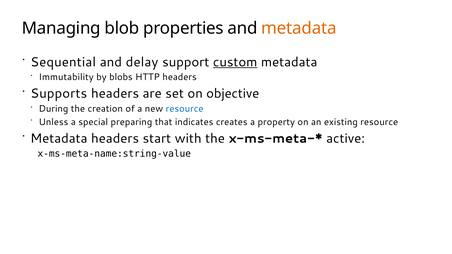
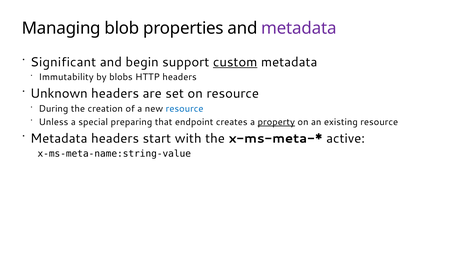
metadata colour: orange -> purple (299, 28)
Sequential: Sequential -> Significant (63, 62)
delay: delay -> begin (142, 62)
Supports: Supports -> Unknown (59, 94)
on objective: objective -> resource (233, 94)
indicates: indicates -> endpoint (194, 122)
property underline: none -> present (276, 122)
